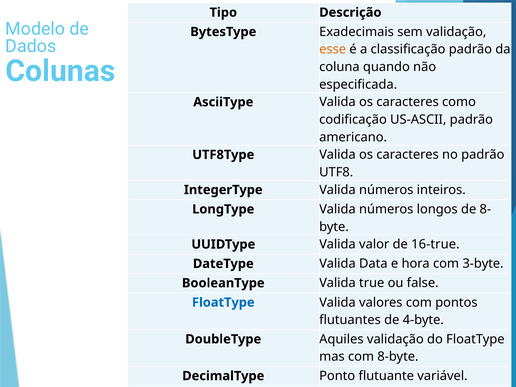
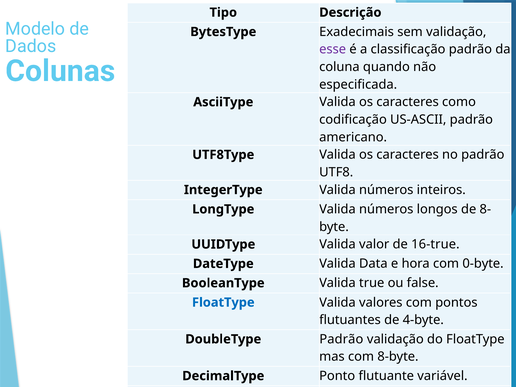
esse colour: orange -> purple (333, 49)
3-byte: 3-byte -> 0-byte (483, 264)
DoubleType Aquiles: Aquiles -> Padrão (341, 339)
